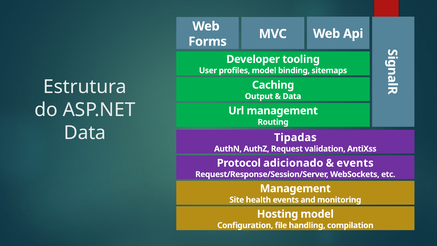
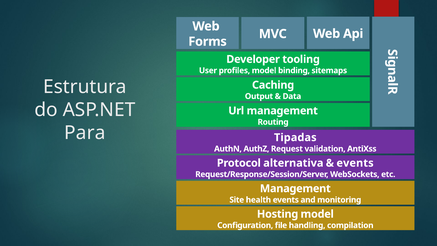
Data: Data -> Para (85, 133)
adicionado: adicionado -> alternativa (293, 163)
